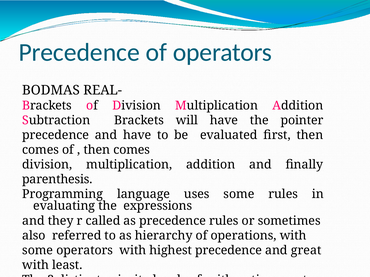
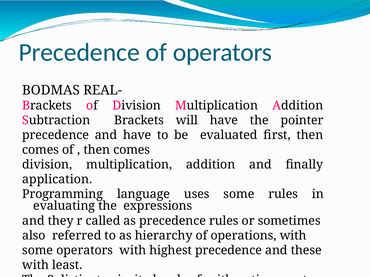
parenthesis: parenthesis -> application (57, 180)
great: great -> these (306, 251)
